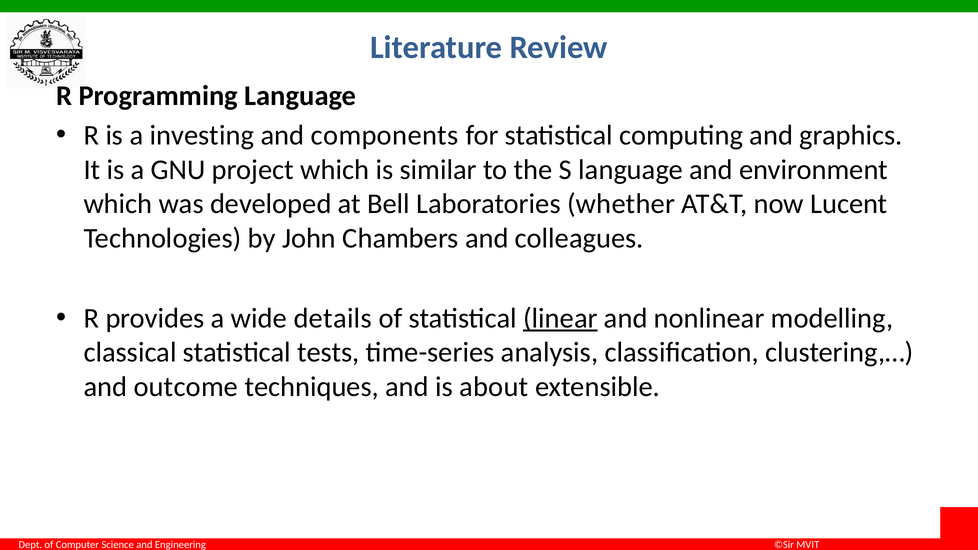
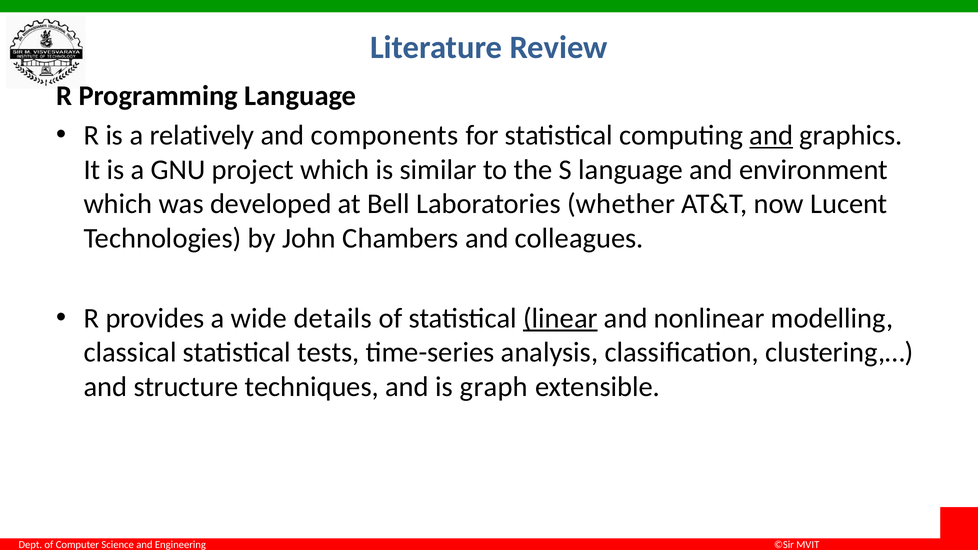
investing: investing -> relatively (202, 136)
and underline: none -> present (771, 136)
outcome: outcome -> structure (186, 387)
about: about -> graph (494, 387)
